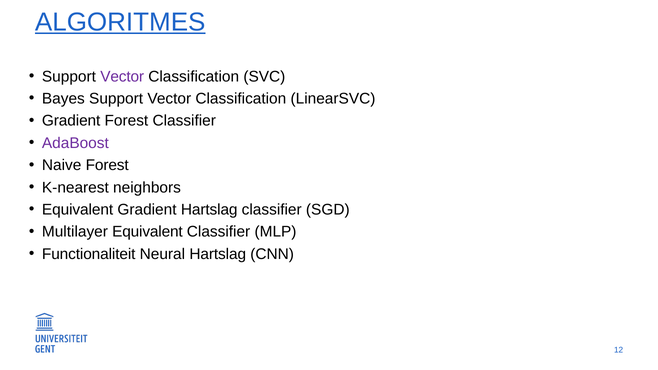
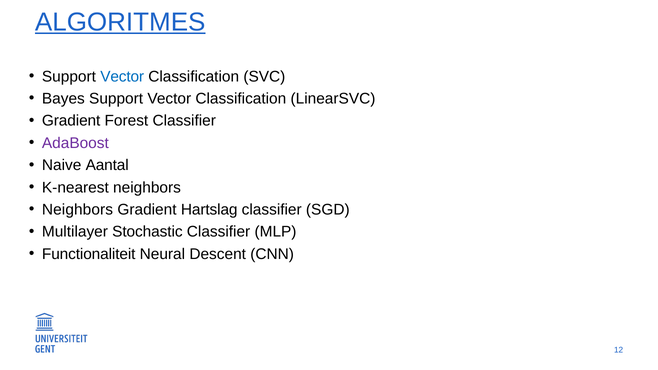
Vector colour: purple -> blue (122, 76)
Naive Forest: Forest -> Aantal (107, 165)
Equivalent: Equivalent -> Neighbors (77, 210)
Multilayer Equivalent: Equivalent -> Stochastic (147, 232)
Neural Hartslag: Hartslag -> Descent (218, 254)
